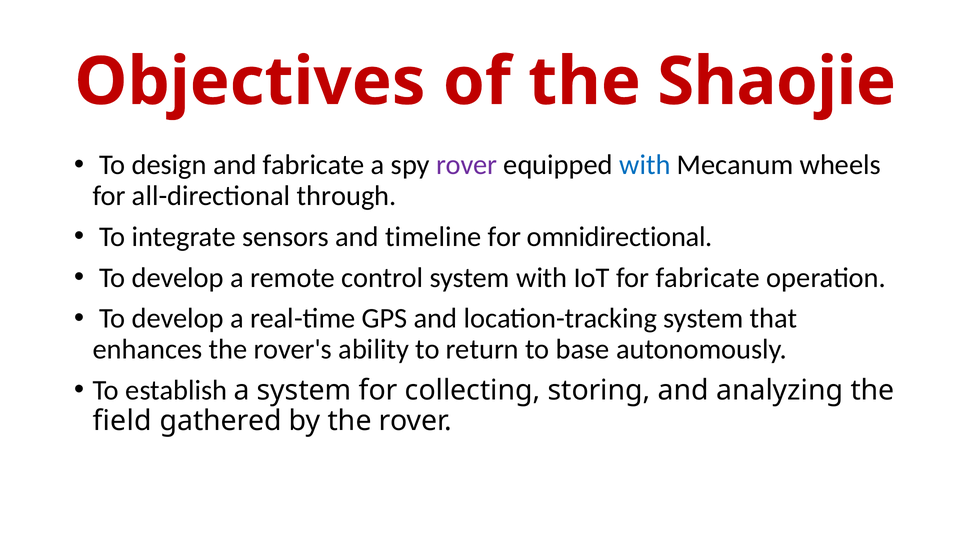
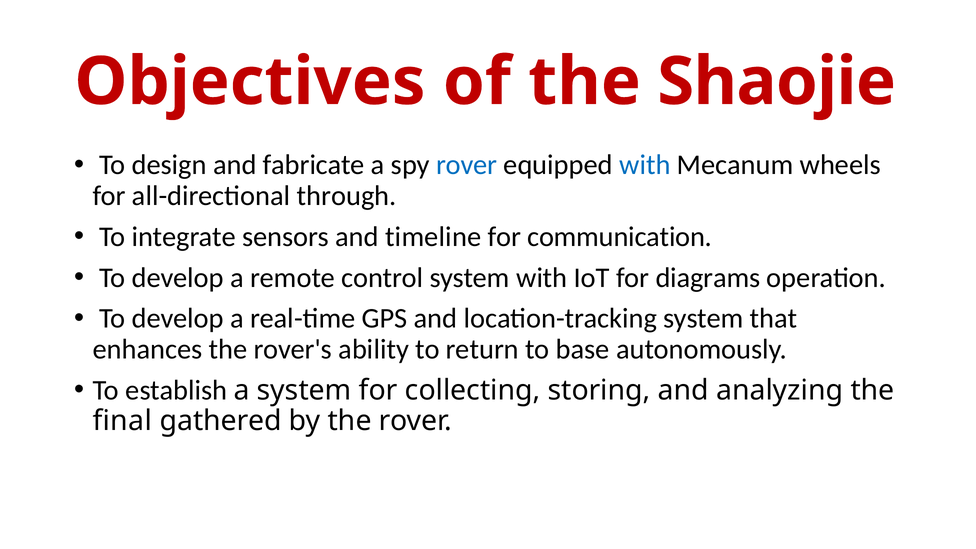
rover colour: purple -> blue (467, 165)
omnidirectional: omnidirectional -> communication (620, 237)
for fabricate: fabricate -> diagrams (708, 278)
field: field -> final (122, 421)
